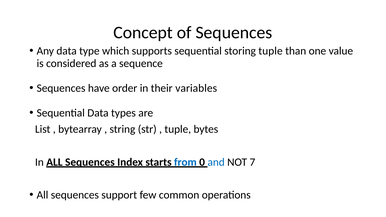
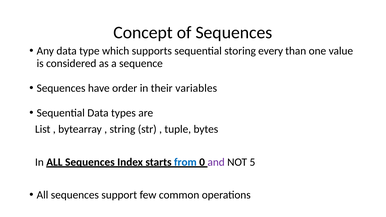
storing tuple: tuple -> every (271, 51)
and colour: blue -> purple (216, 162)
7: 7 -> 5 (252, 162)
